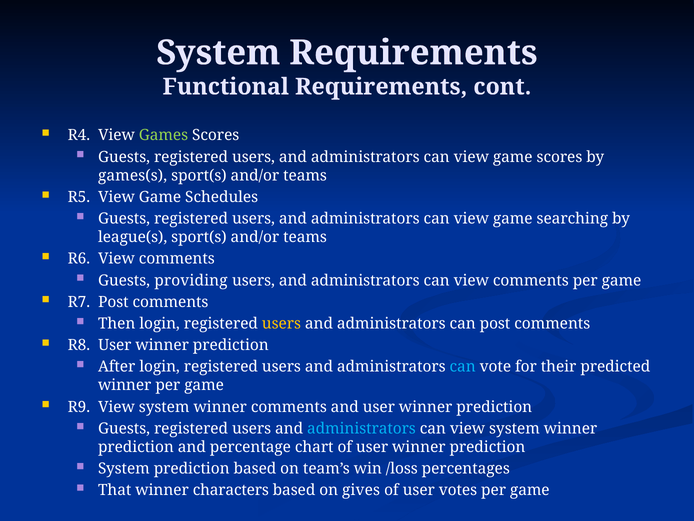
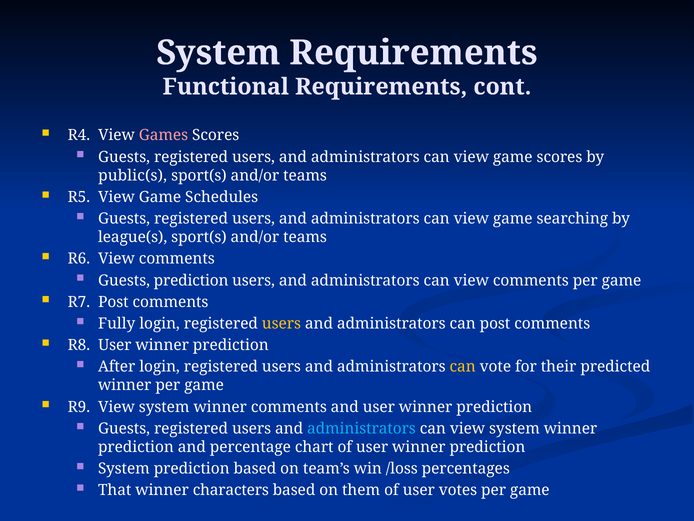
Games colour: light green -> pink (163, 135)
games(s: games(s -> public(s (133, 175)
Guests providing: providing -> prediction (191, 280)
Then: Then -> Fully (117, 323)
can colour: light blue -> yellow (463, 367)
gives: gives -> them (361, 490)
